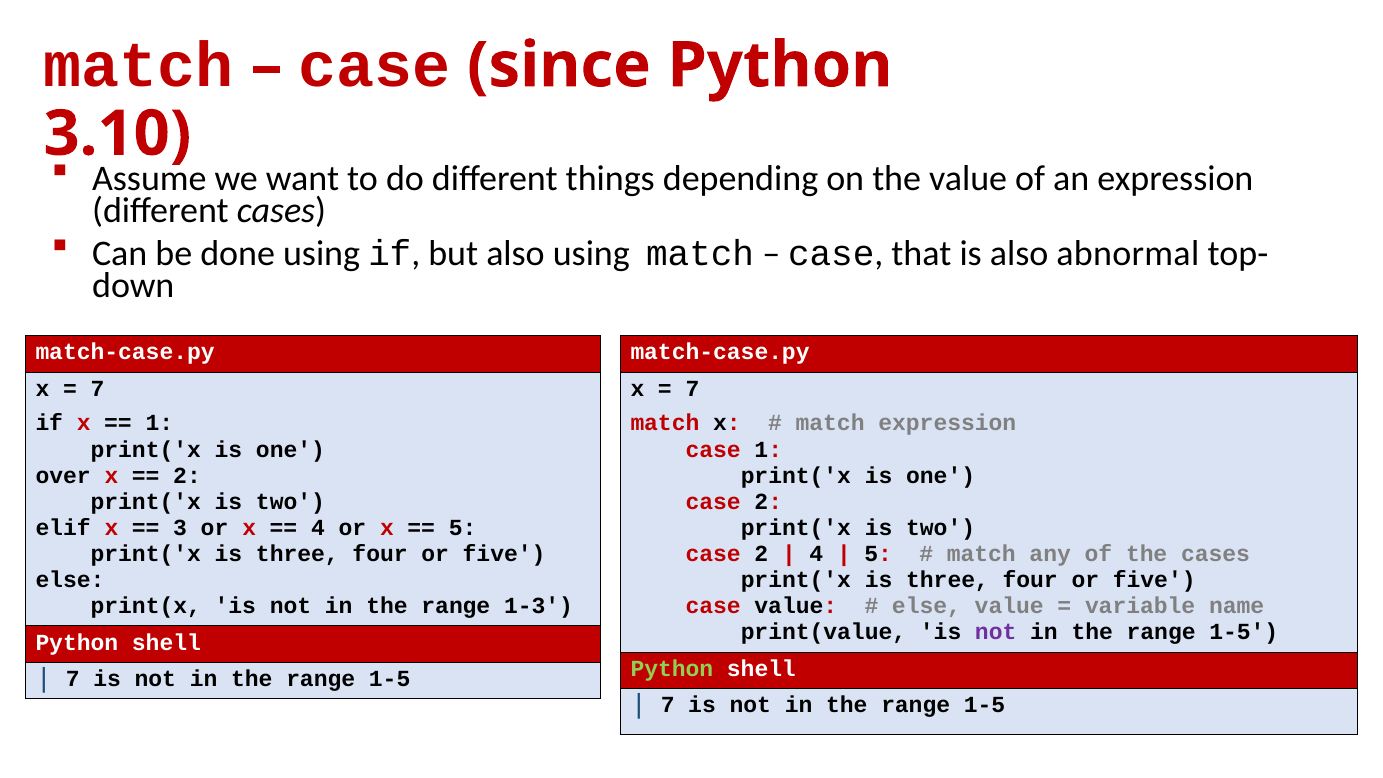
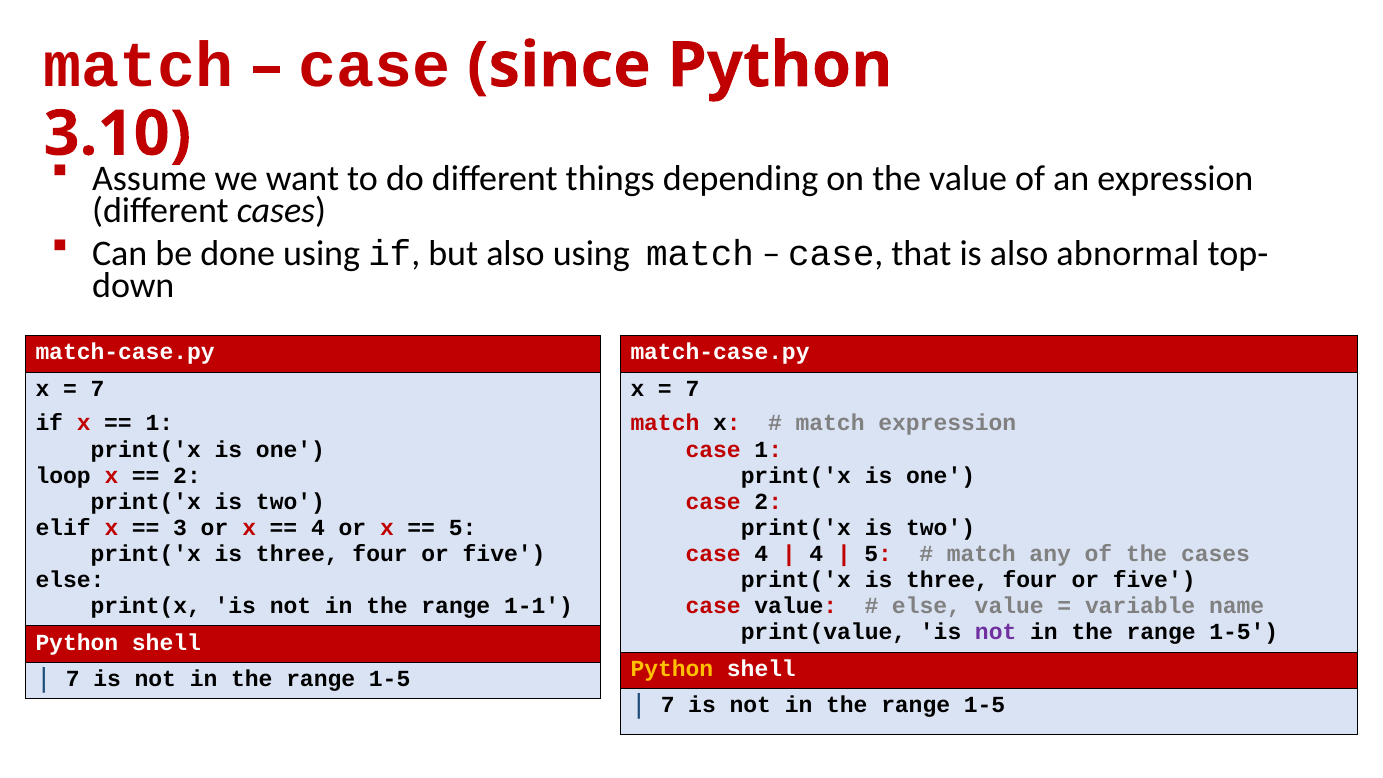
over: over -> loop (63, 476)
2: 2 -> 4 (761, 554)
1-3: 1-3 -> 1-1 (539, 606)
Python colour: light green -> yellow (672, 669)
